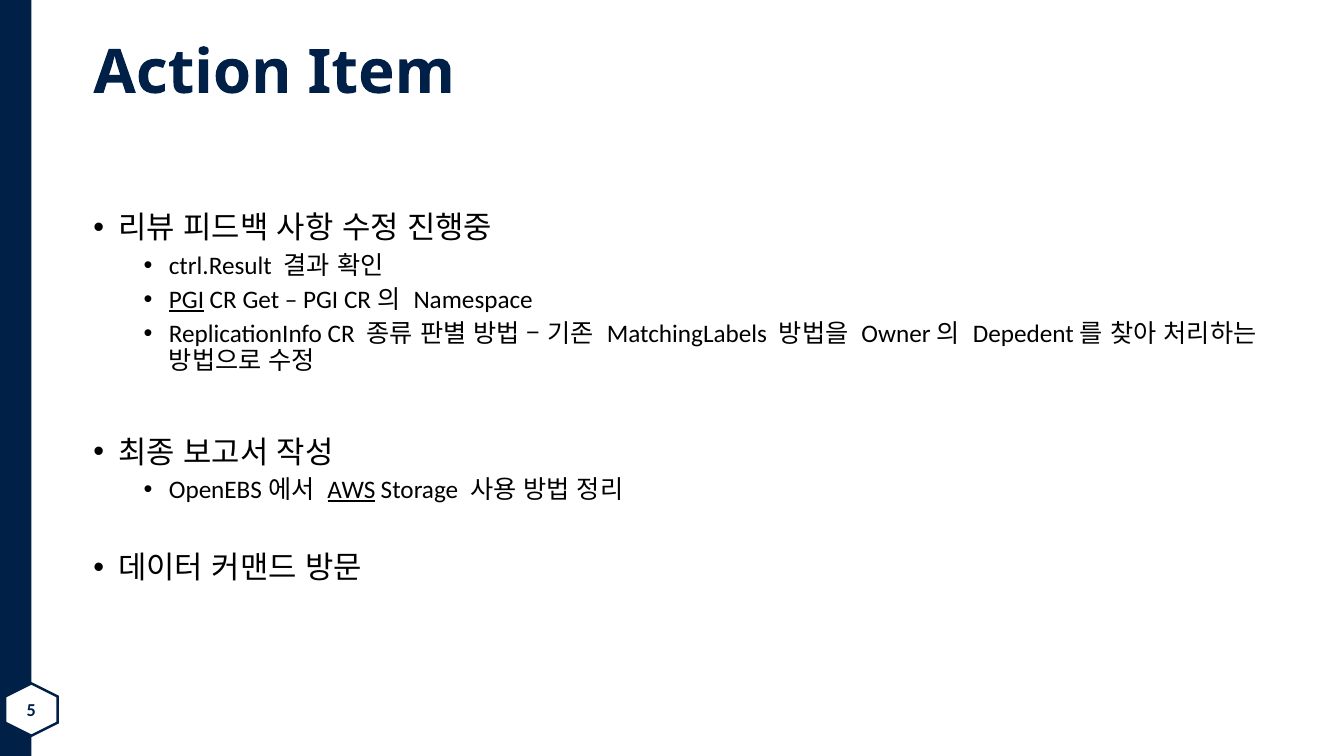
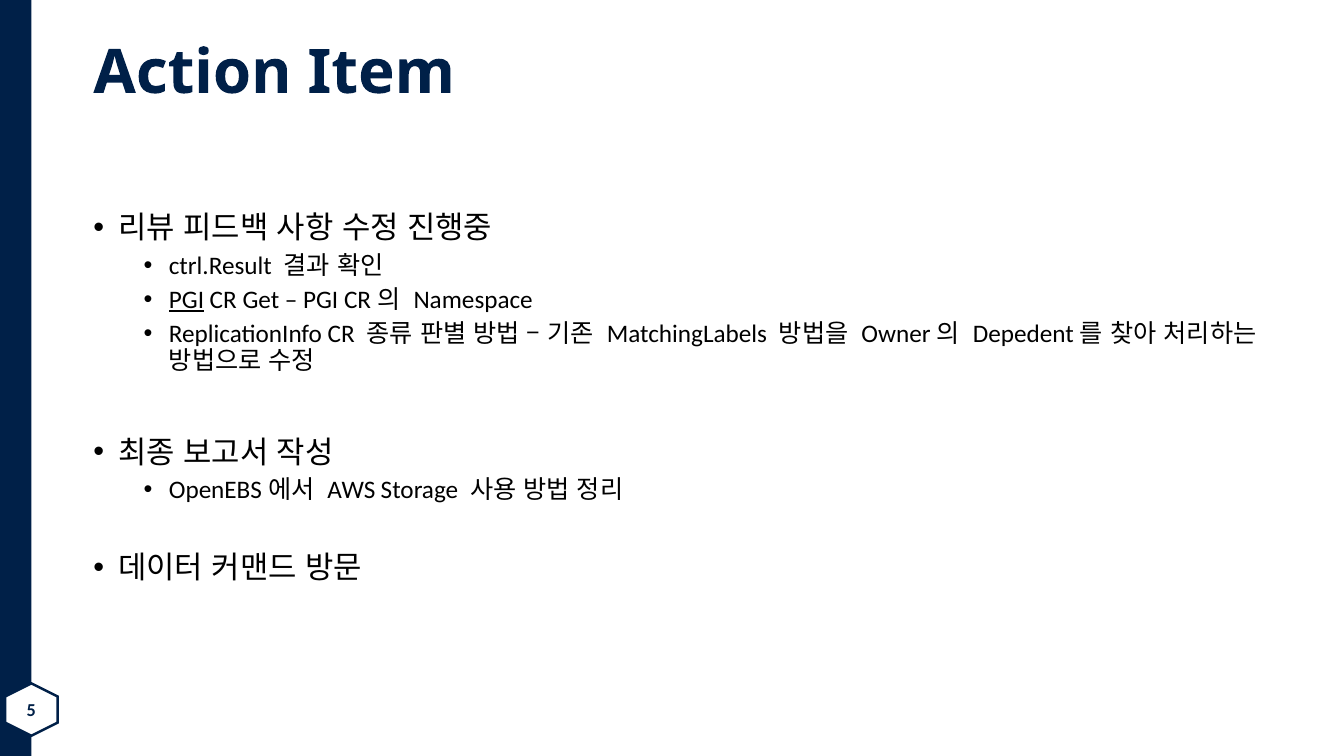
AWS underline: present -> none (351, 490)
